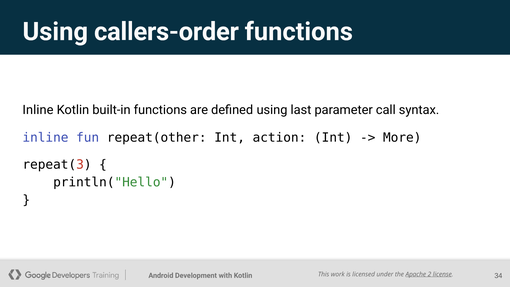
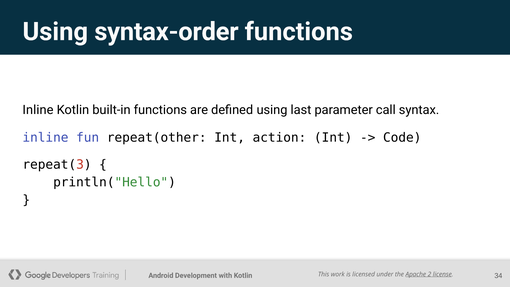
callers-order: callers-order -> syntax-order (166, 32)
More: More -> Code (402, 138)
